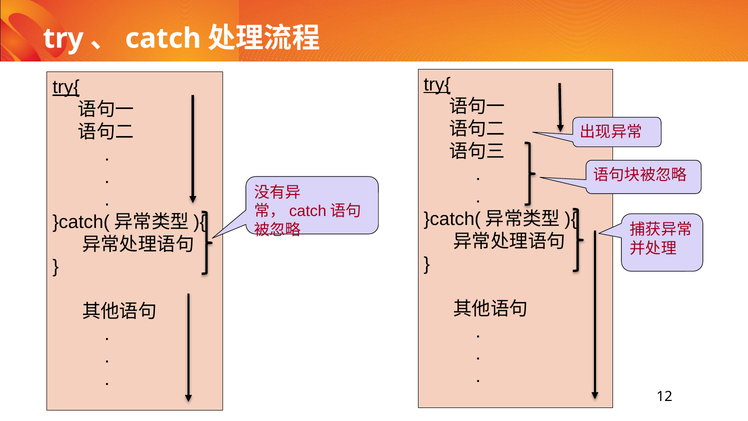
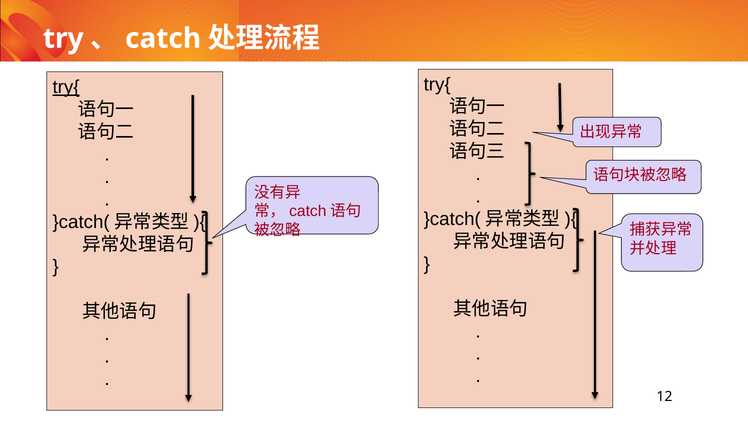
try{ underline: present -> none (437, 84)
